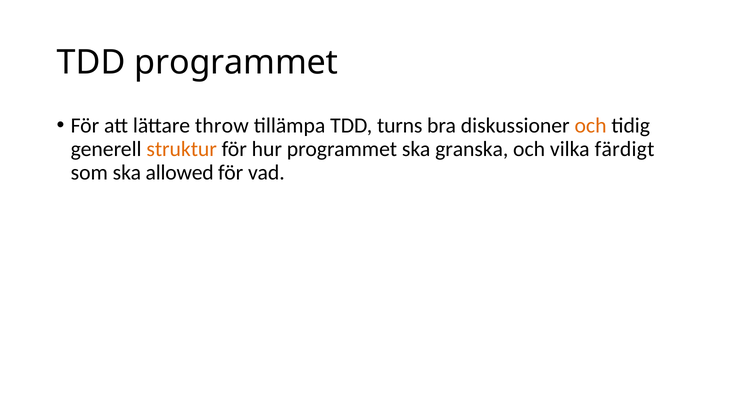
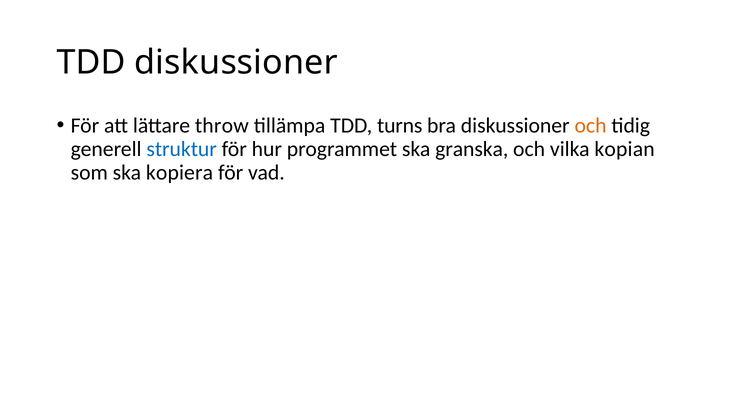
TDD programmet: programmet -> diskussioner (236, 62)
struktur colour: orange -> blue (182, 149)
färdigt: färdigt -> kopian (625, 149)
allowed: allowed -> kopiera (180, 173)
